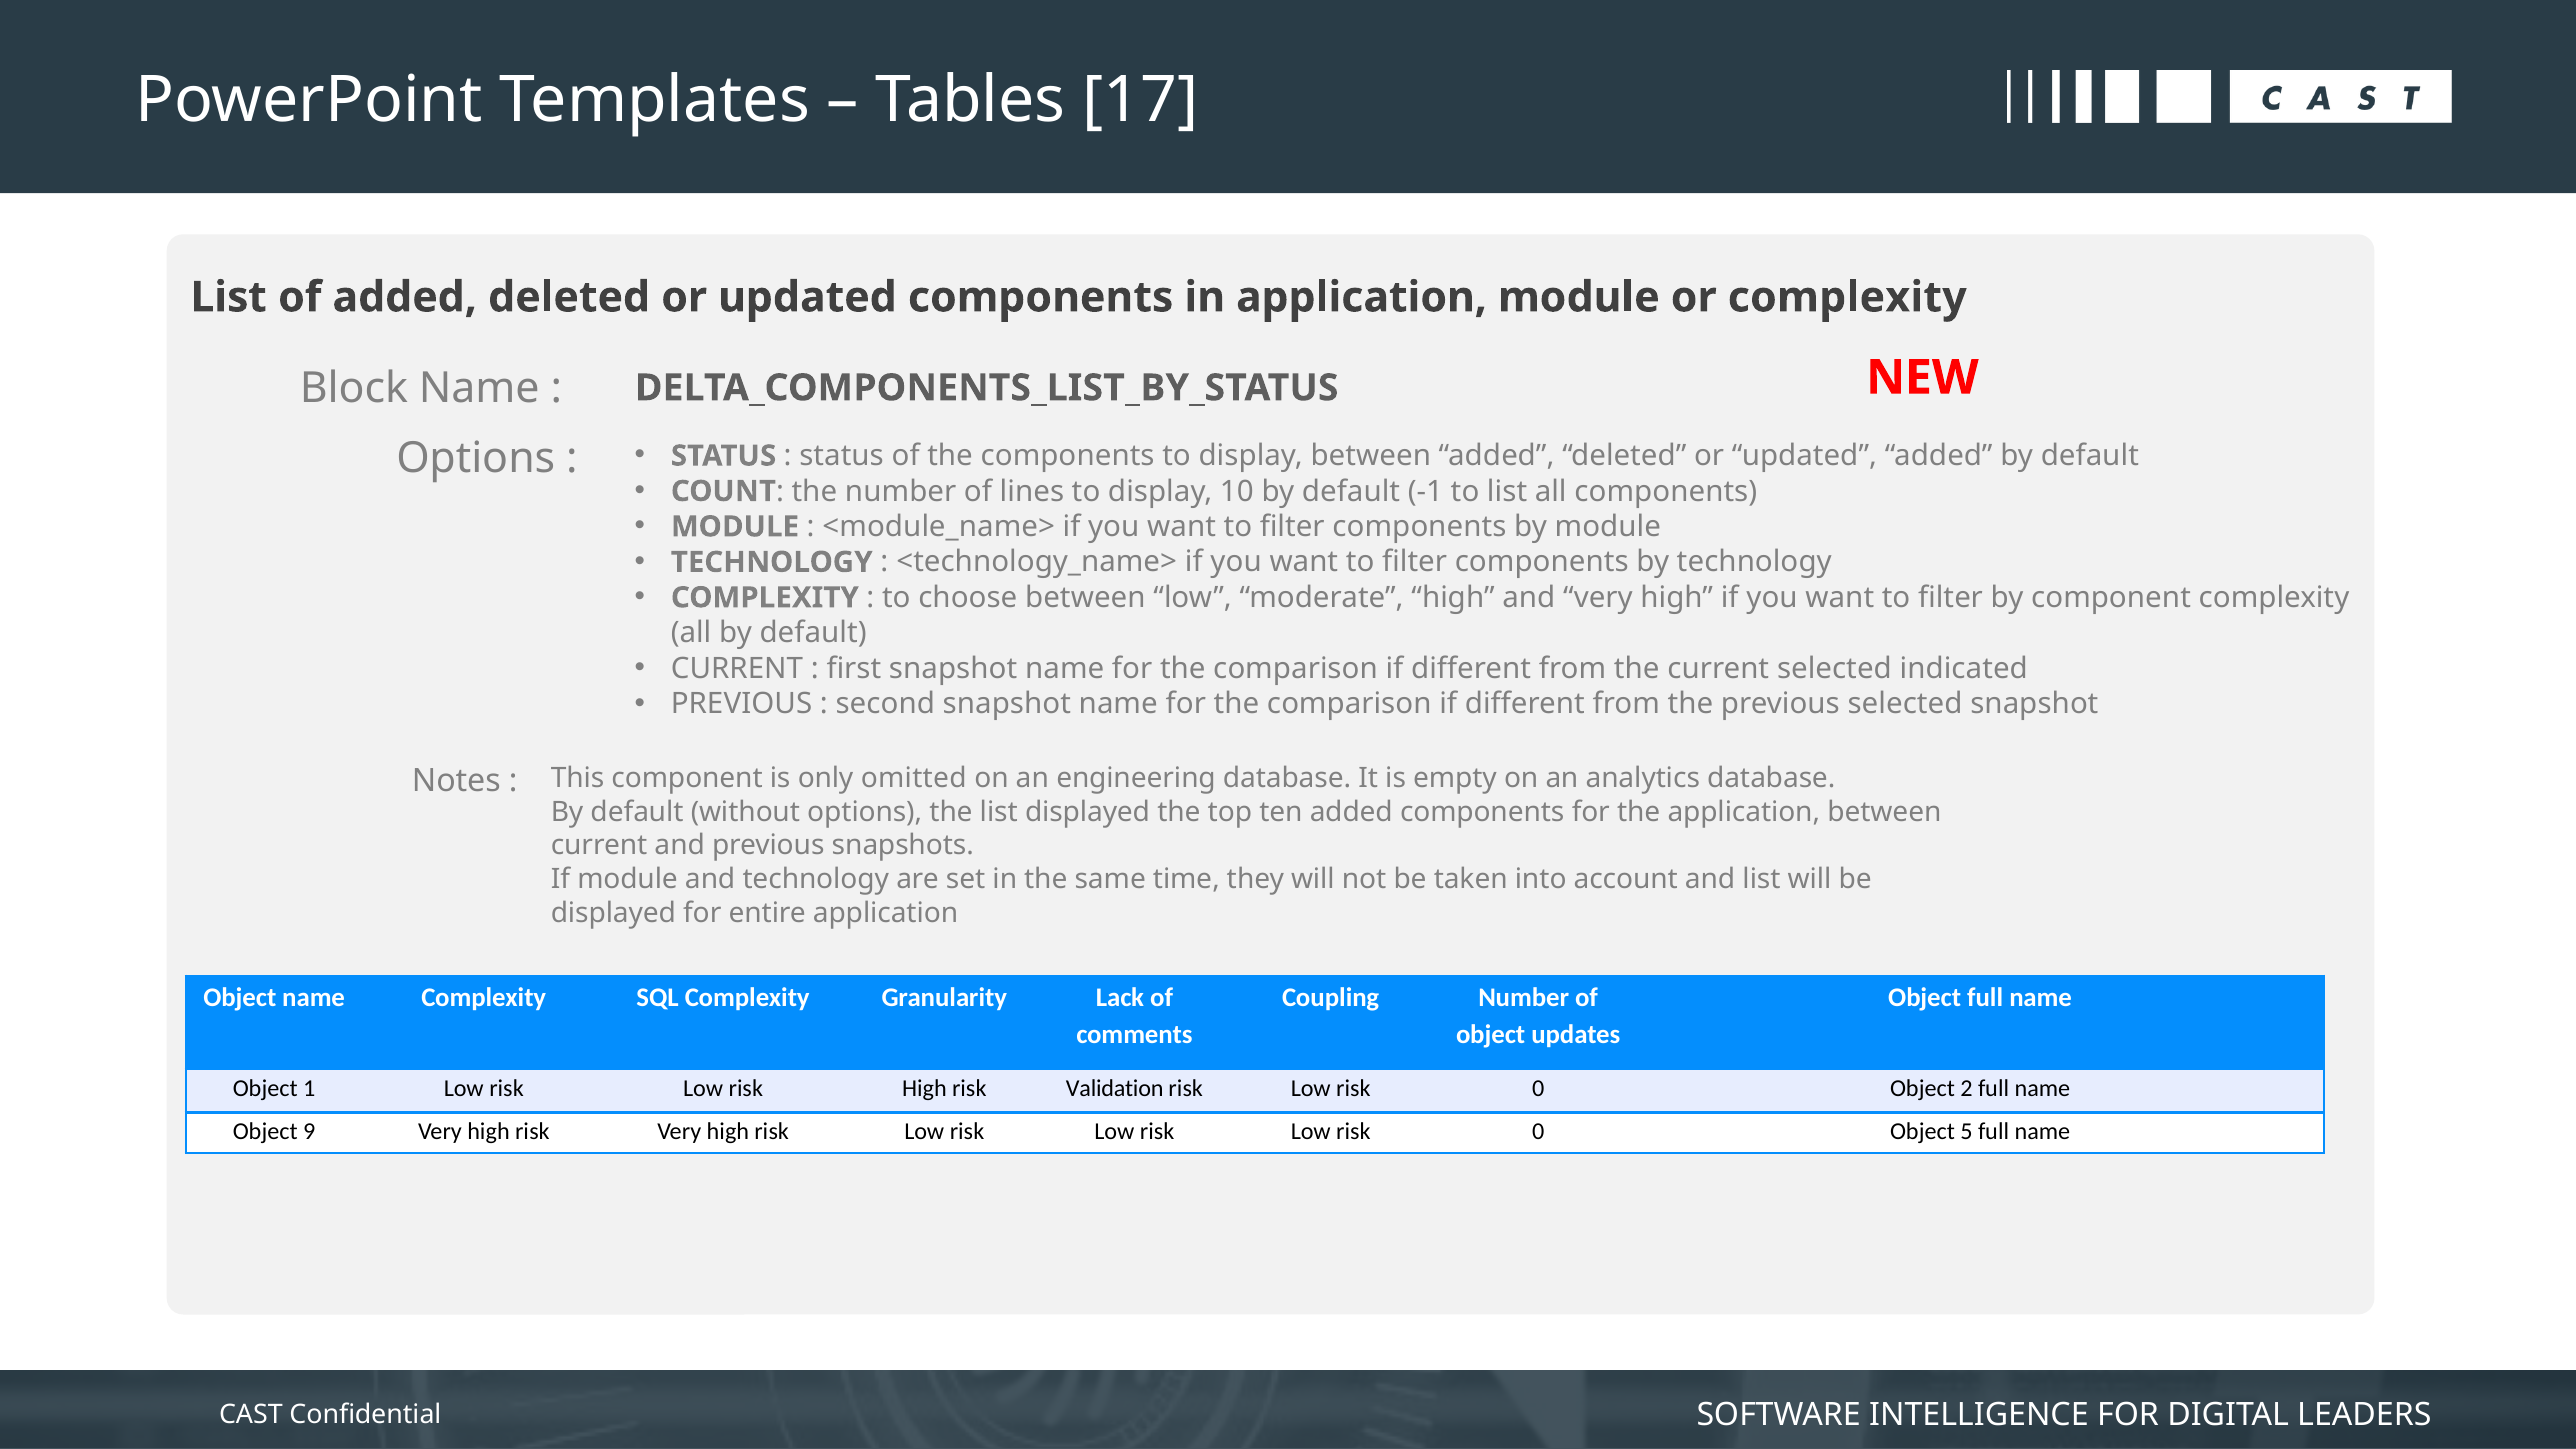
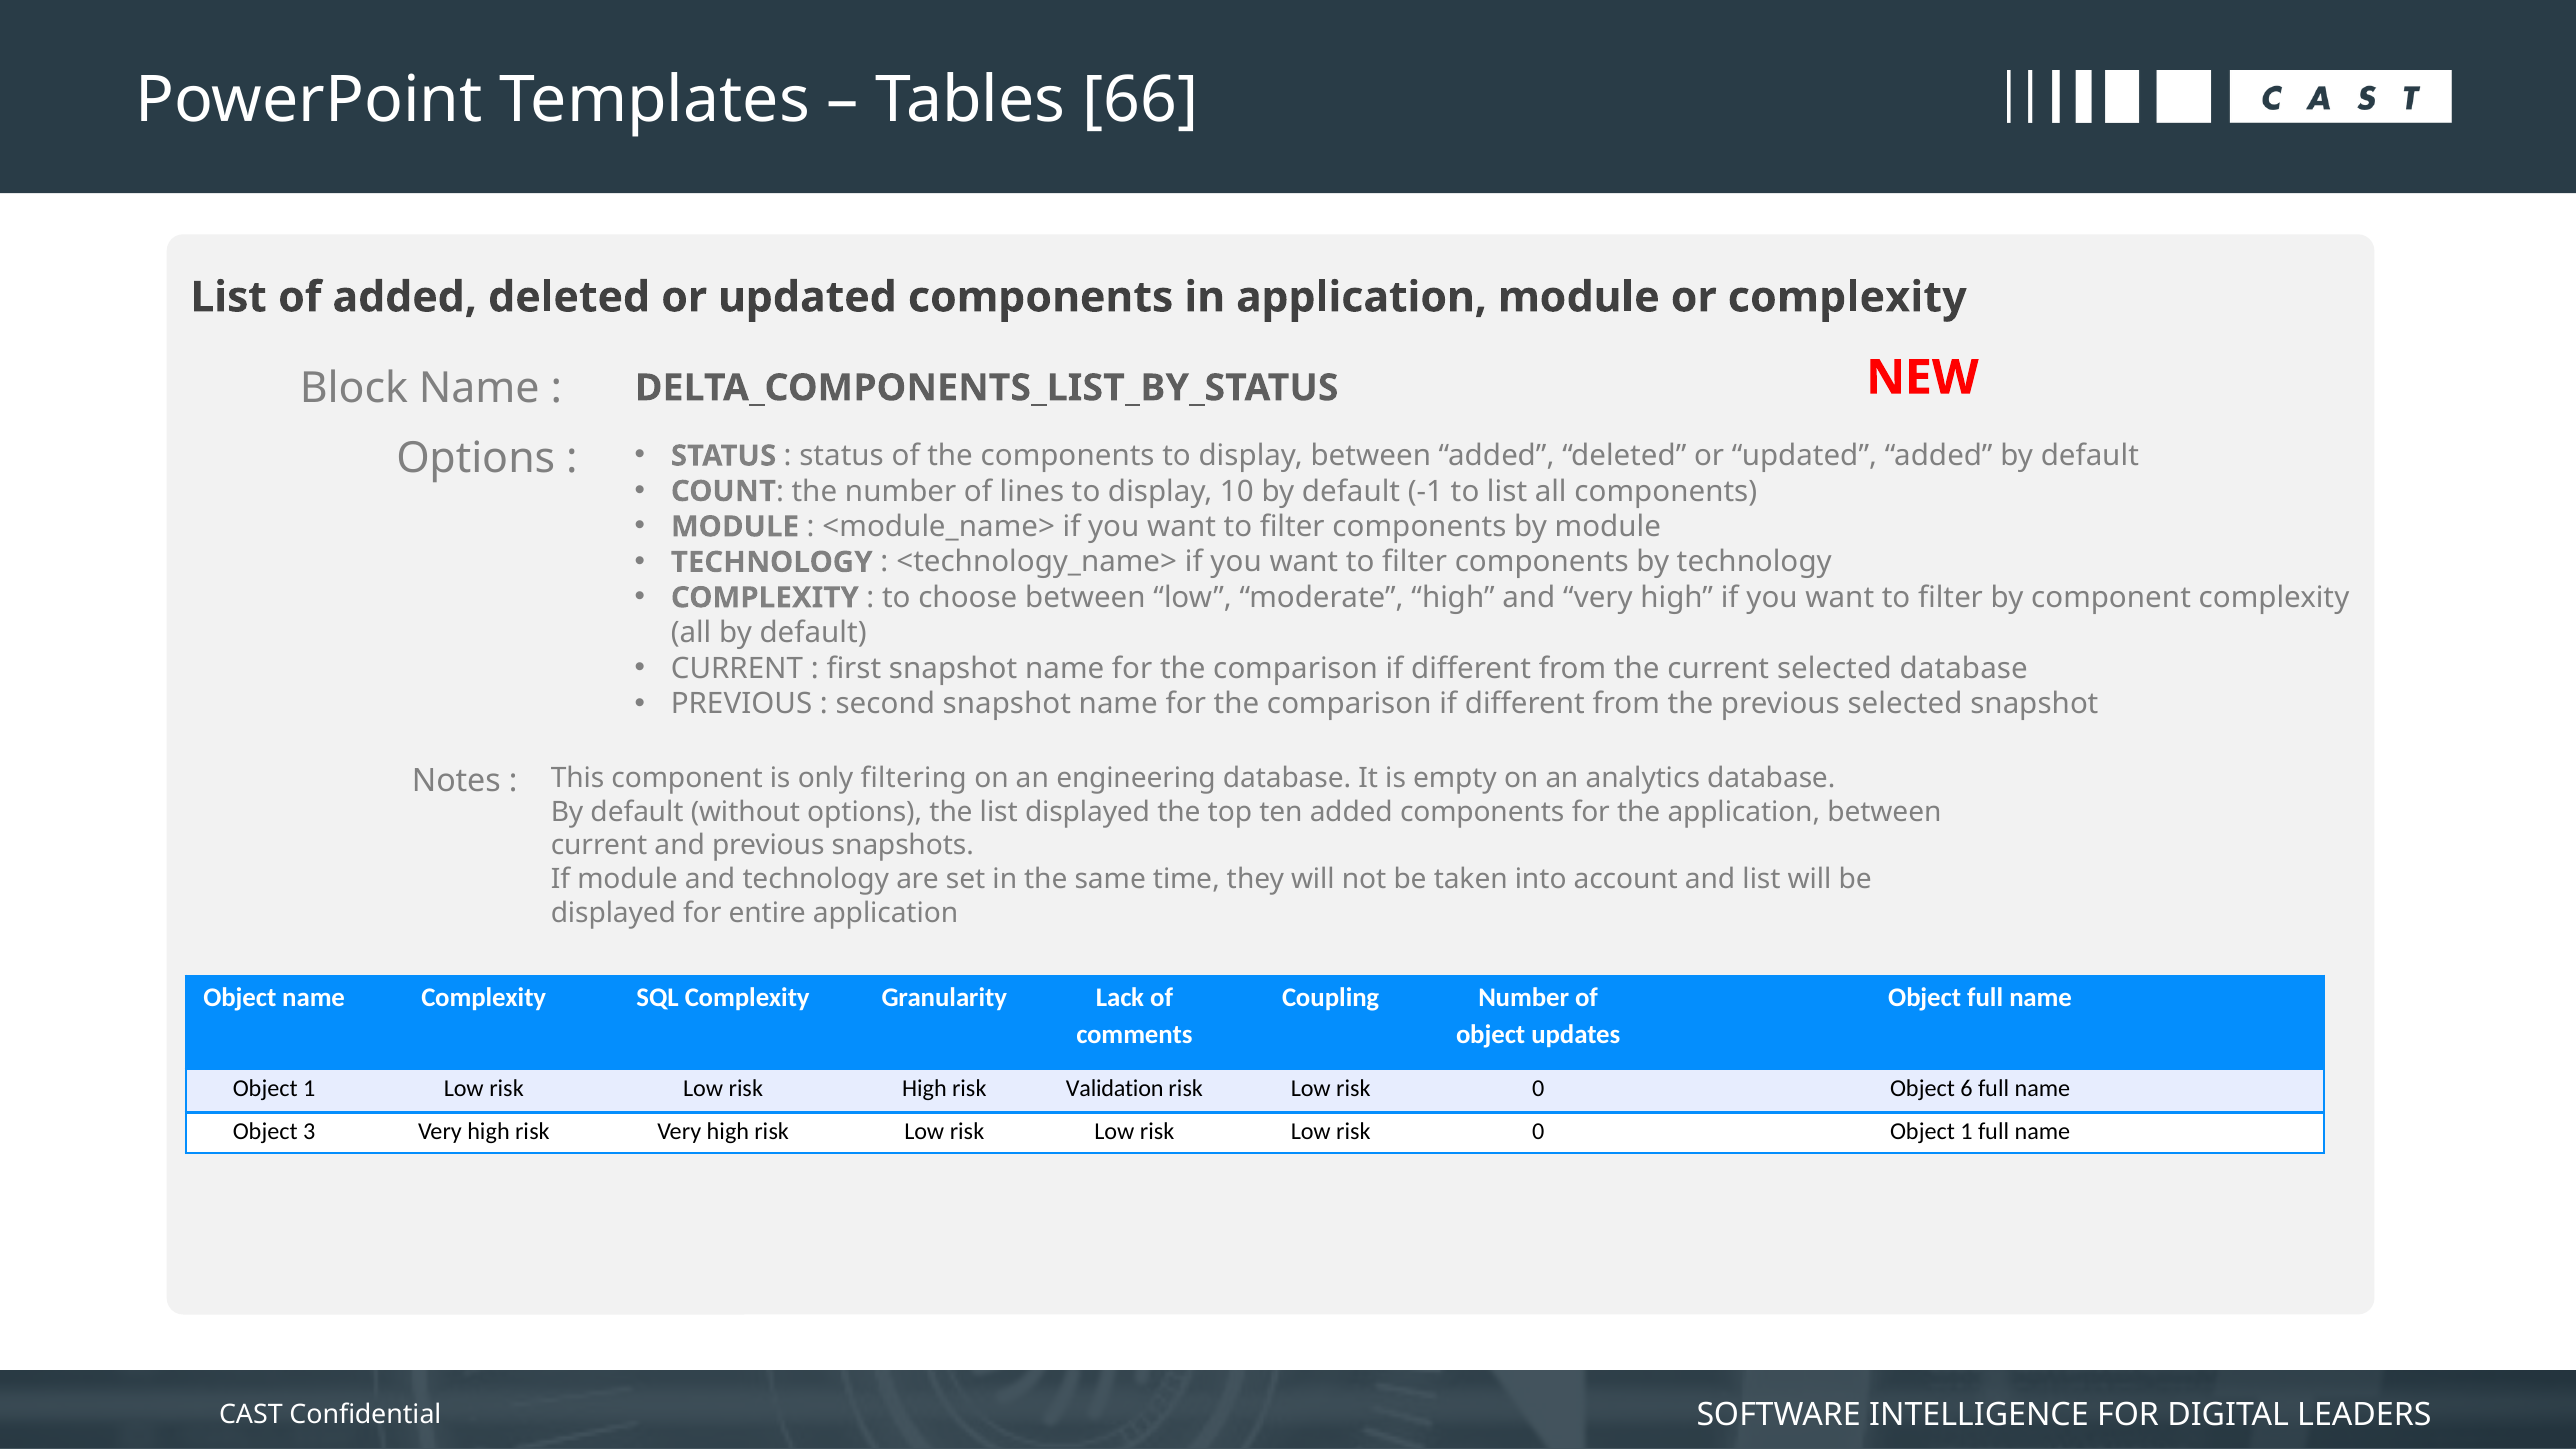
17: 17 -> 66 (1141, 100)
selected indicated: indicated -> database (1964, 669)
omitted: omitted -> filtering (914, 778)
2: 2 -> 6 (1967, 1089)
9: 9 -> 3 (309, 1132)
0 Object 5: 5 -> 1 (1967, 1132)
